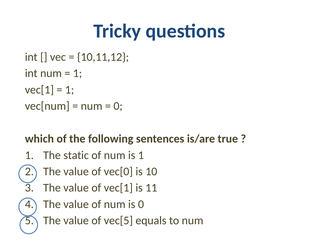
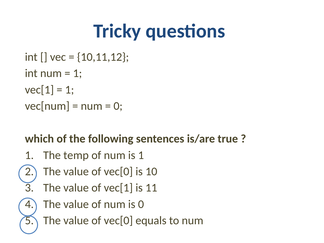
static: static -> temp (76, 155)
vec[5: vec[5 -> vec[0 (118, 221)
